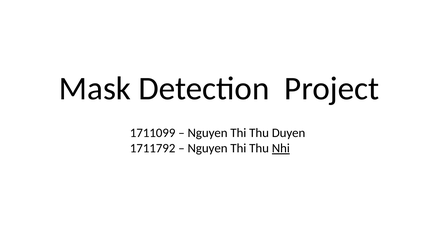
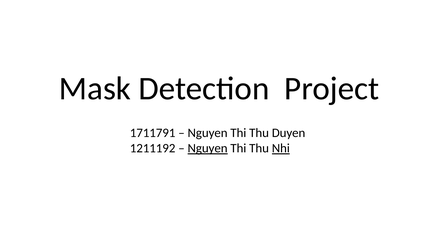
1711099: 1711099 -> 1711791 (153, 133)
1711792: 1711792 -> 1211192 (153, 148)
Nguyen underline: none -> present (208, 148)
